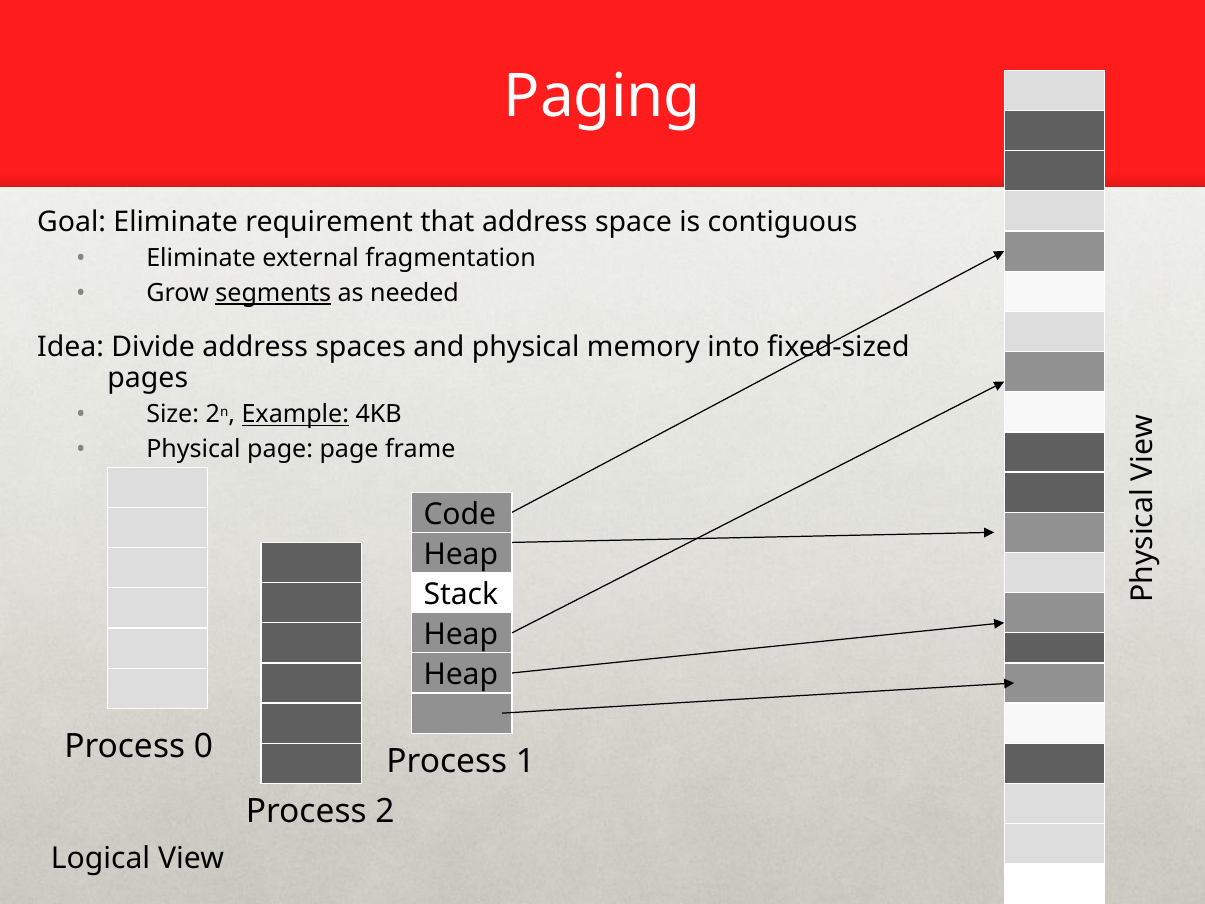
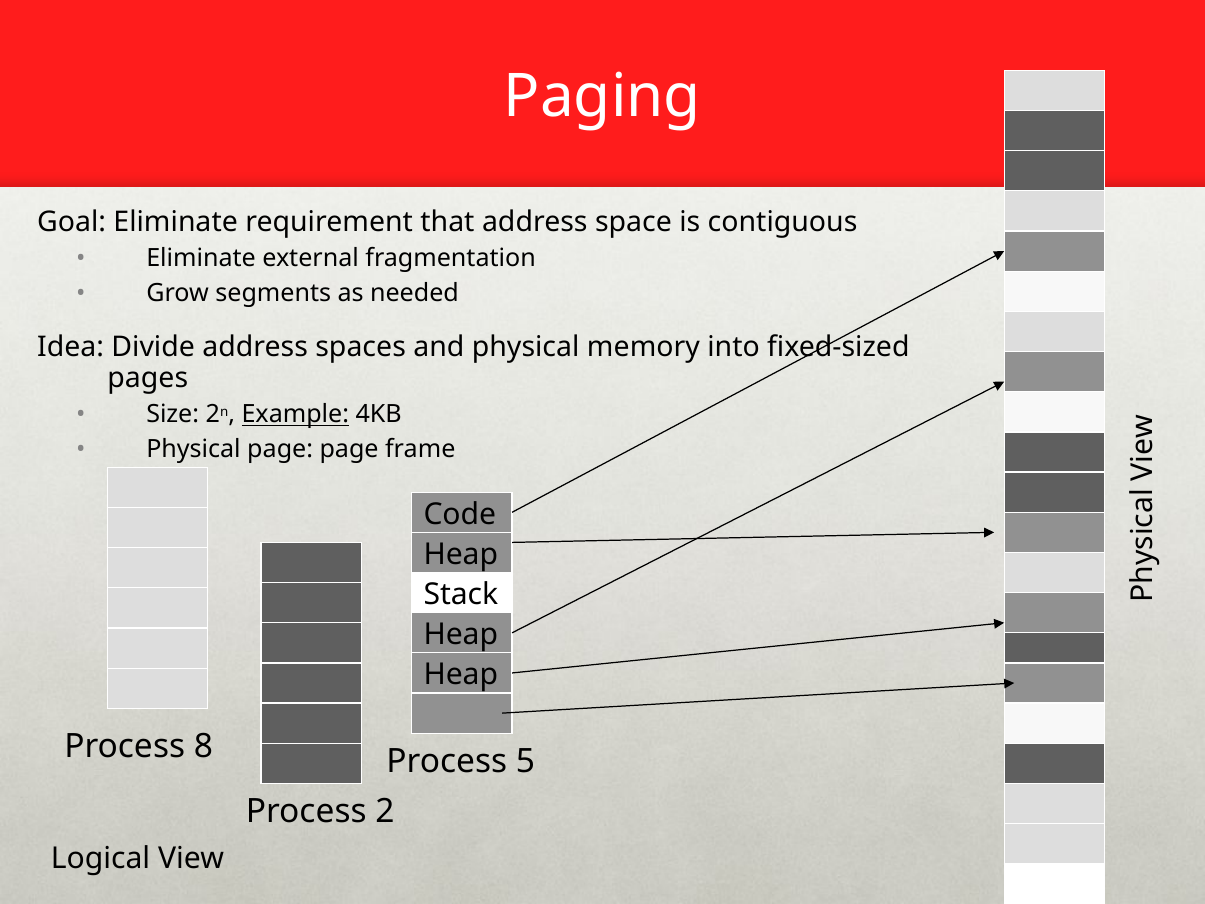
segments underline: present -> none (273, 293)
0: 0 -> 8 (203, 747)
1: 1 -> 5 (526, 761)
